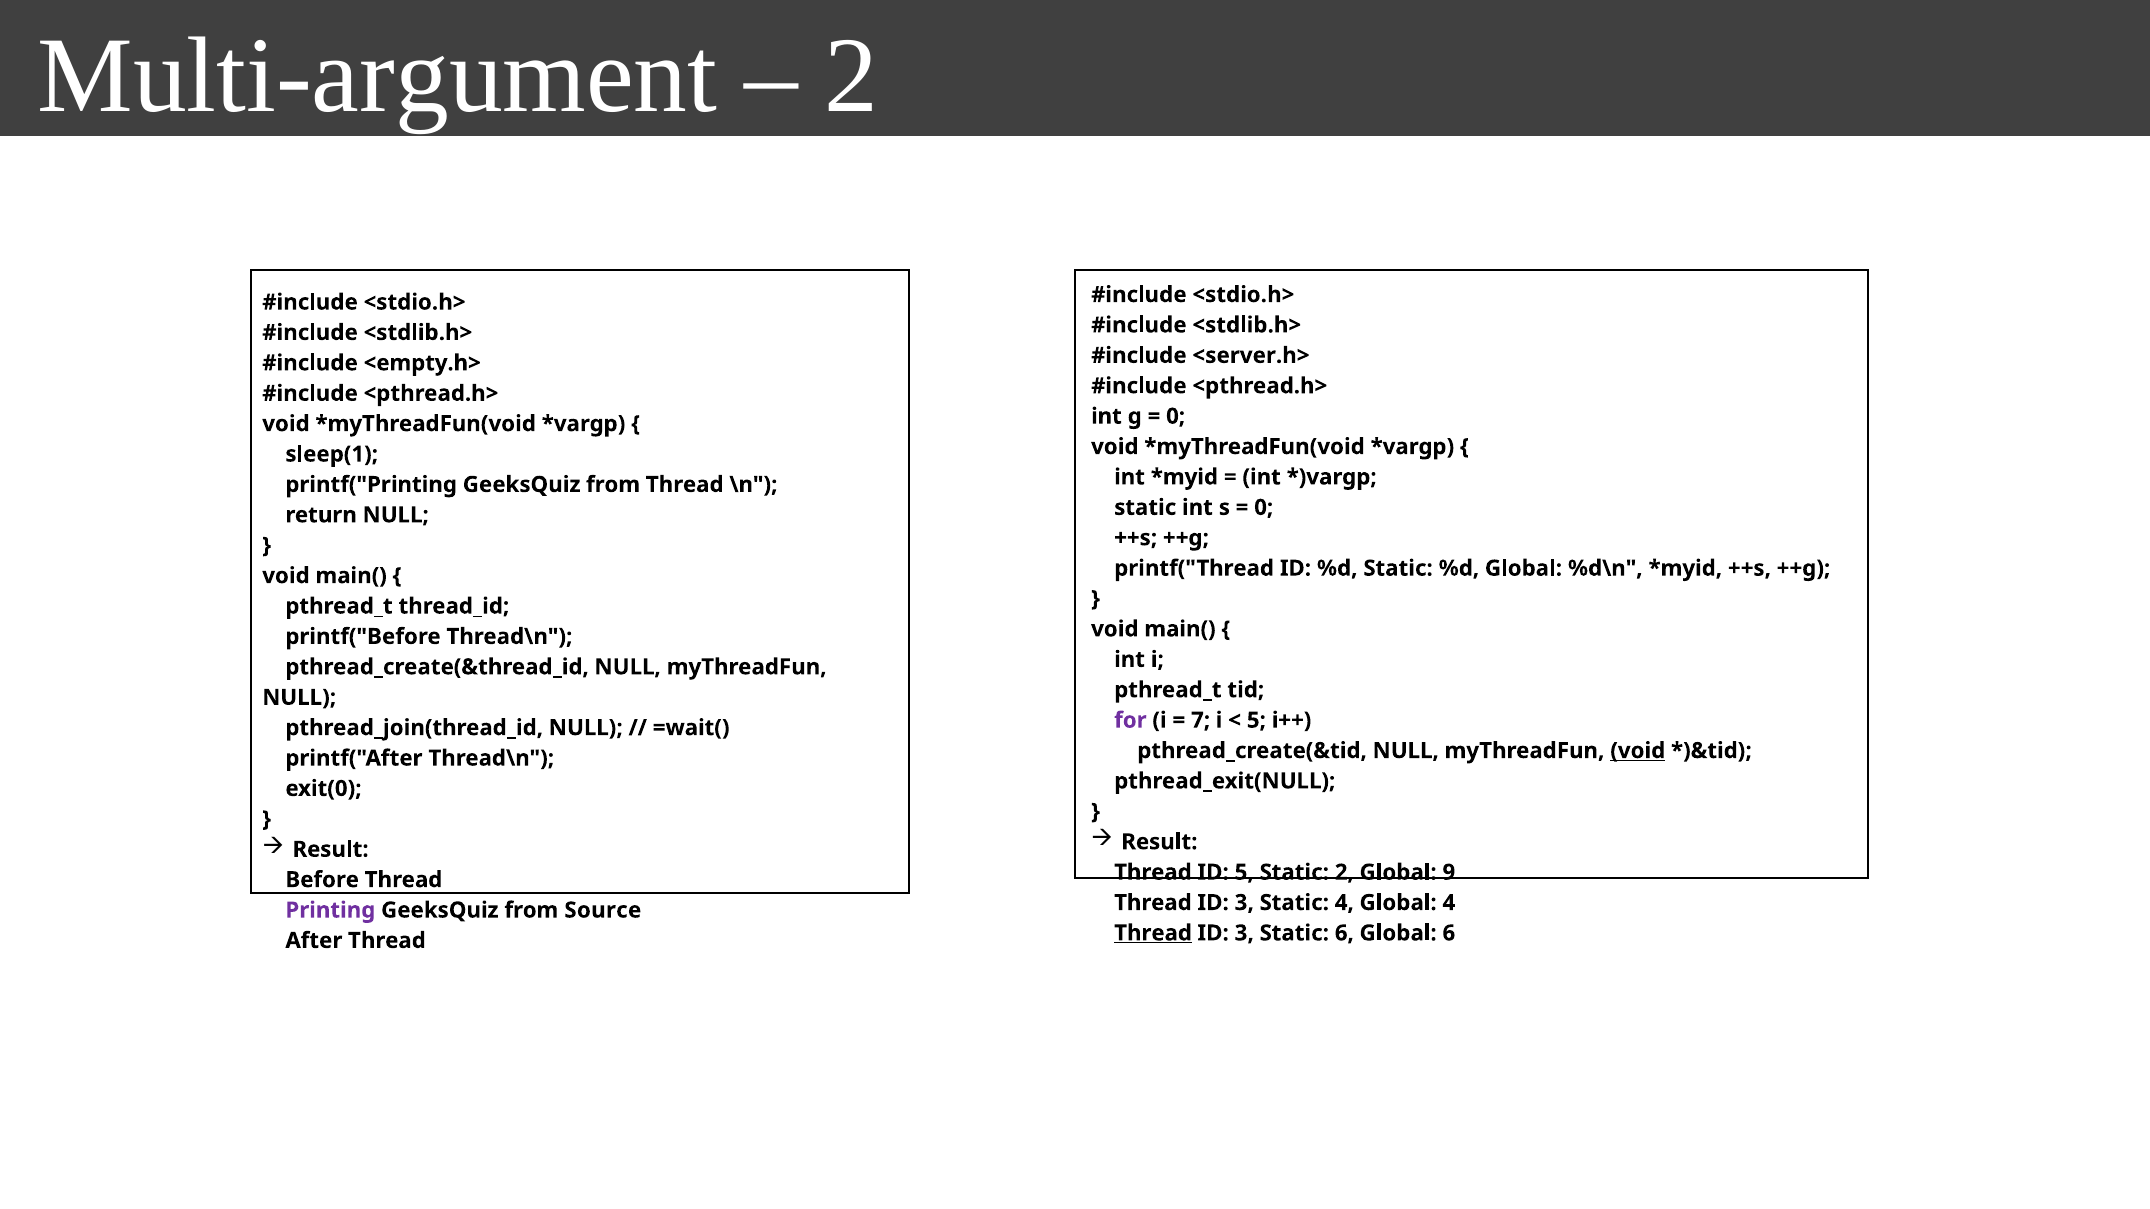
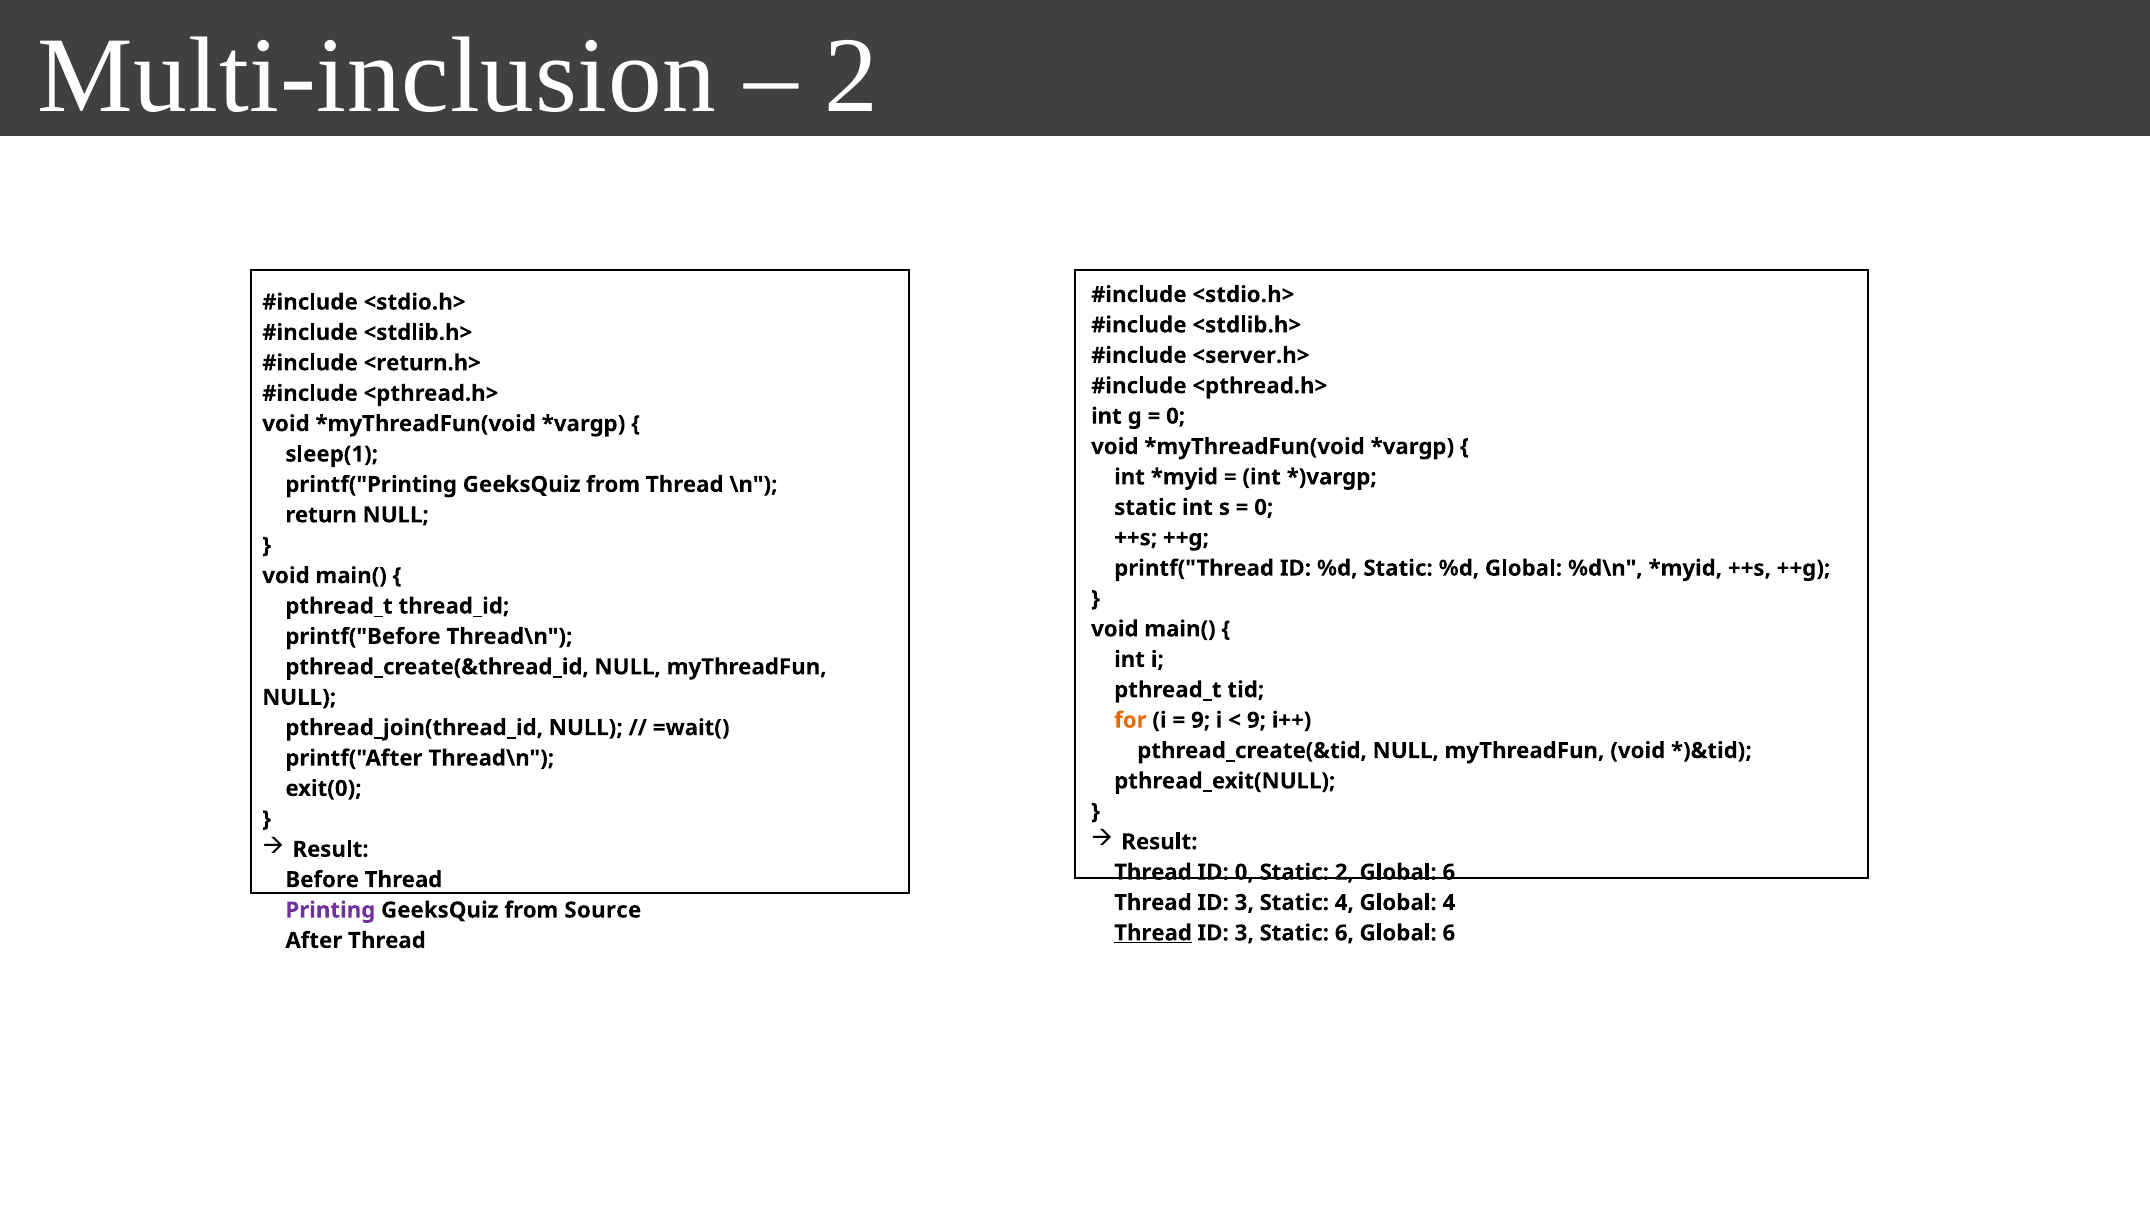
Multi-argument: Multi-argument -> Multi-inclusion (377, 76)
<empty.h>: <empty.h> -> <return.h> (422, 363)
for colour: purple -> orange (1130, 721)
7: 7 -> 9 (1201, 721)
5: 5 -> 9 (1256, 721)
void underline: present -> none (1638, 751)
ID 5: 5 -> 0 (1244, 873)
2 Global 9: 9 -> 6 (1449, 873)
